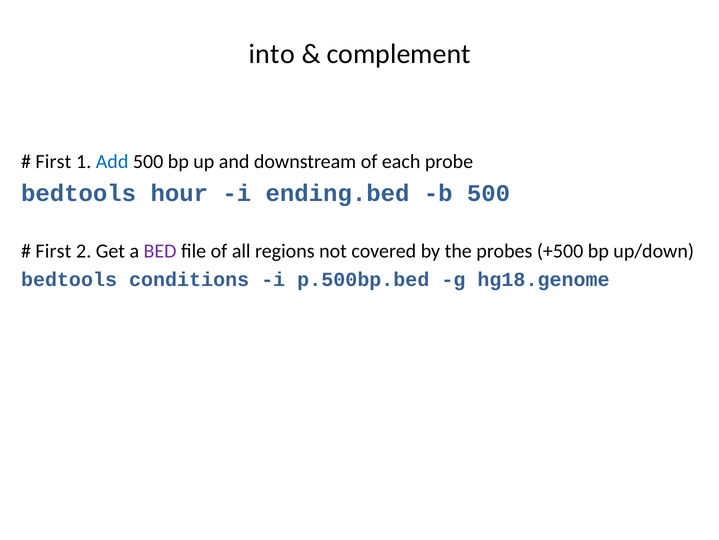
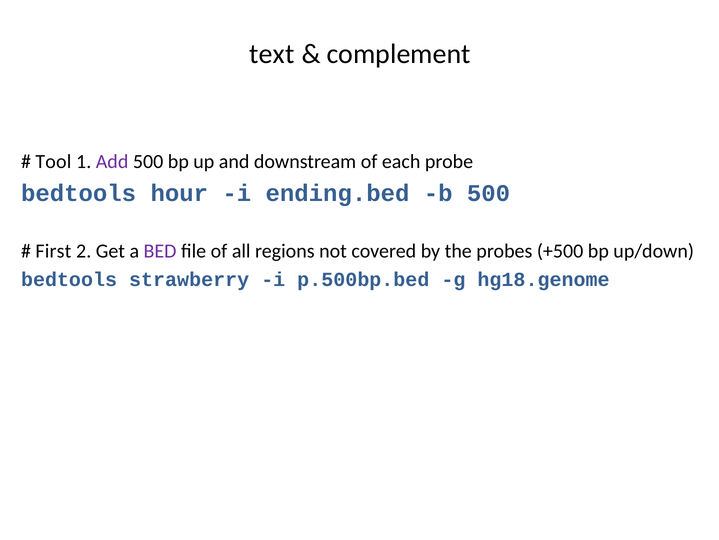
into: into -> text (272, 54)
First: First -> Tool (53, 161)
Add colour: blue -> purple (112, 161)
conditions: conditions -> strawberry (189, 279)
